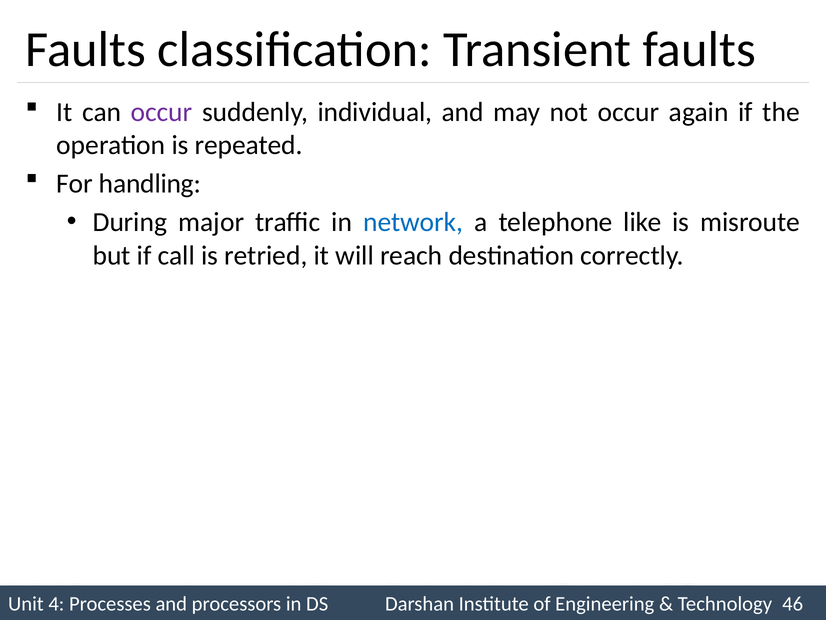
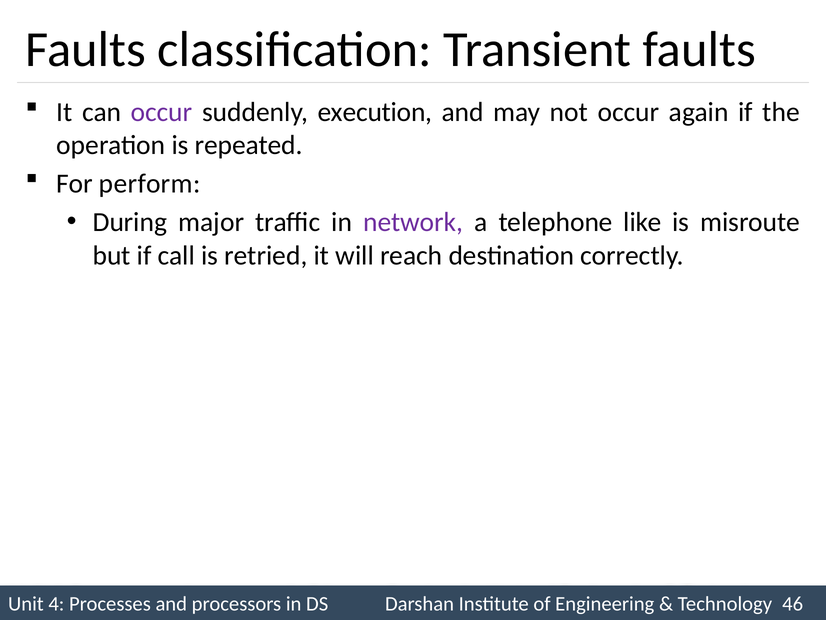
individual: individual -> execution (375, 112)
handling: handling -> perform (150, 184)
network colour: blue -> purple (413, 222)
